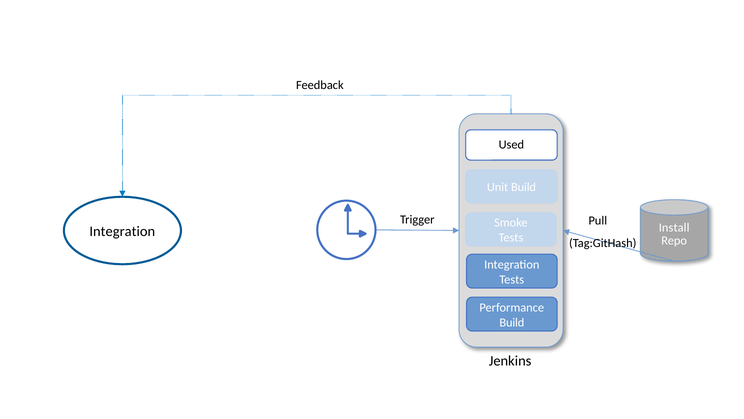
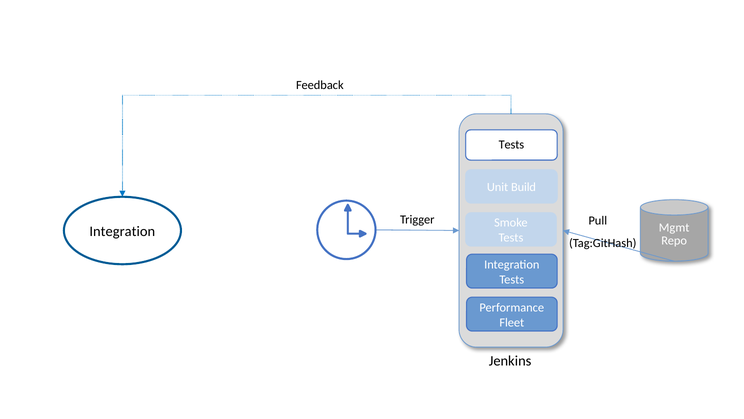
Used: Used -> Tests (511, 144)
Install: Install -> Mgmt (674, 227)
Build: Build -> Fleet (512, 322)
